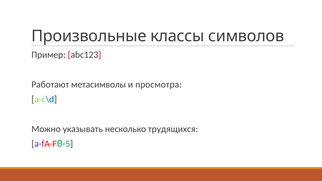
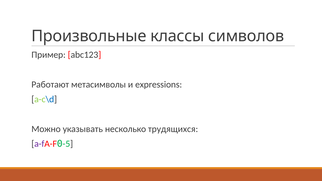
просмотра: просмотра -> expressions (159, 85)
